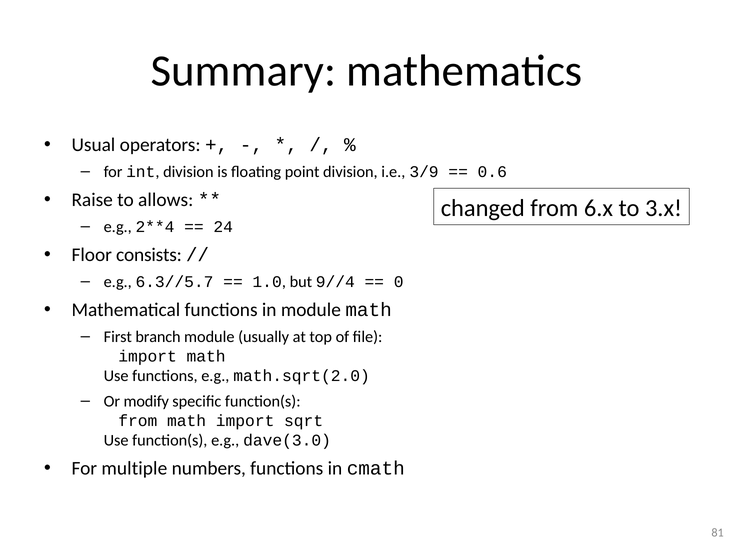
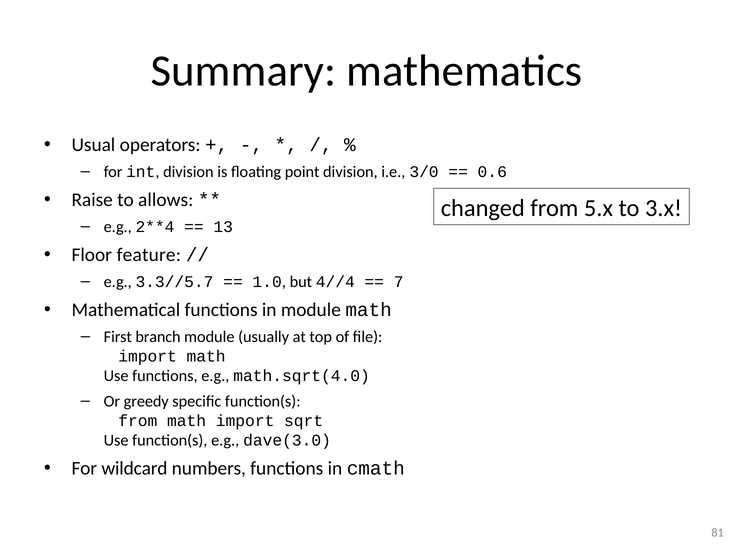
3/9: 3/9 -> 3/0 (424, 172)
6.x: 6.x -> 5.x (598, 209)
24: 24 -> 13 (223, 227)
consists: consists -> feature (149, 255)
6.3//5.7: 6.3//5.7 -> 3.3//5.7 (175, 282)
9//4: 9//4 -> 4//4 (335, 282)
0: 0 -> 7 (399, 282)
math.sqrt(2.0: math.sqrt(2.0 -> math.sqrt(4.0 (302, 376)
modify: modify -> greedy (146, 402)
multiple: multiple -> wildcard (134, 469)
